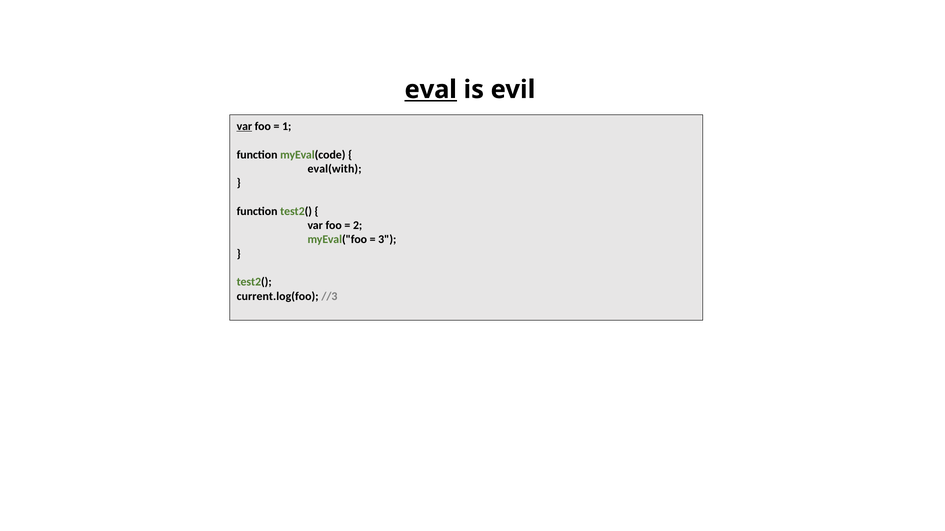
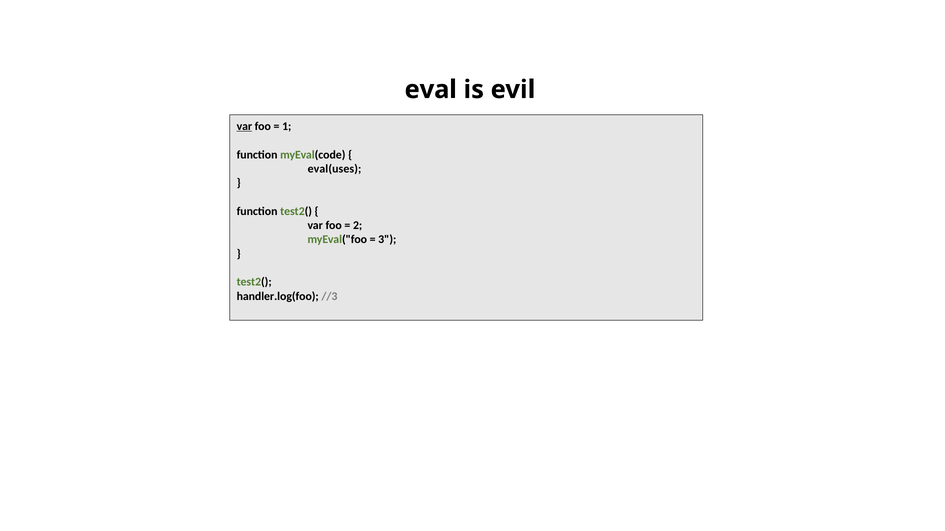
eval underline: present -> none (431, 90)
eval(with: eval(with -> eval(uses (335, 169)
current.log(foo: current.log(foo -> handler.log(foo (278, 297)
